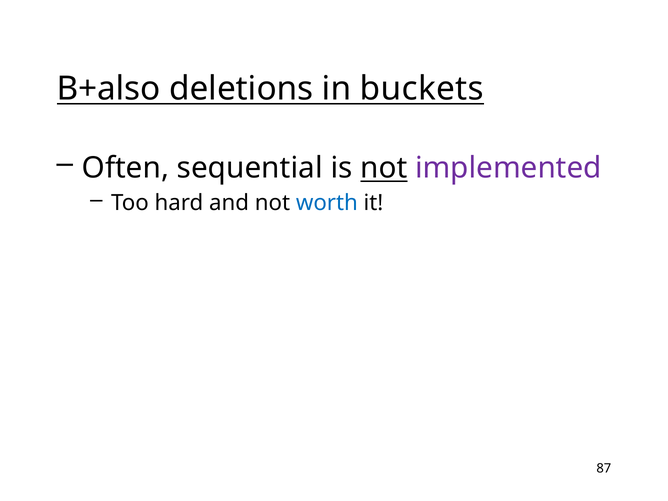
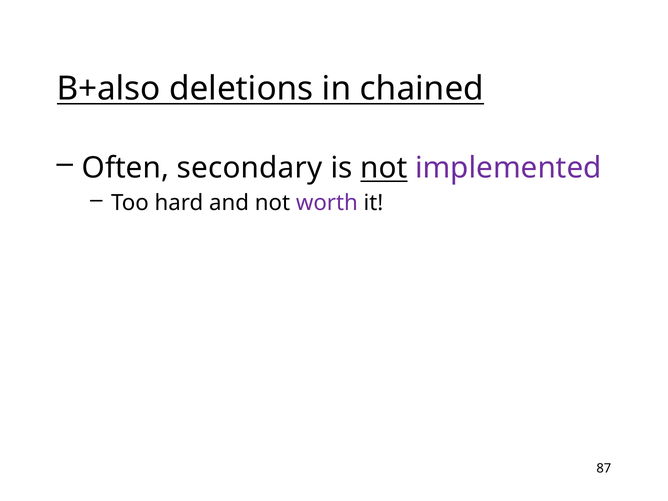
buckets: buckets -> chained (422, 89)
sequential: sequential -> secondary (250, 168)
worth colour: blue -> purple (327, 203)
